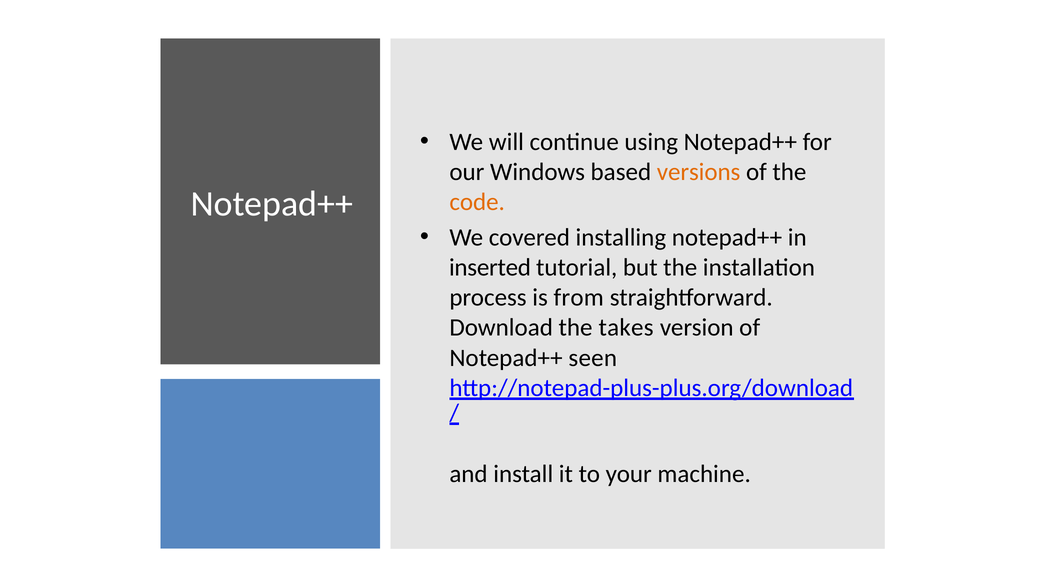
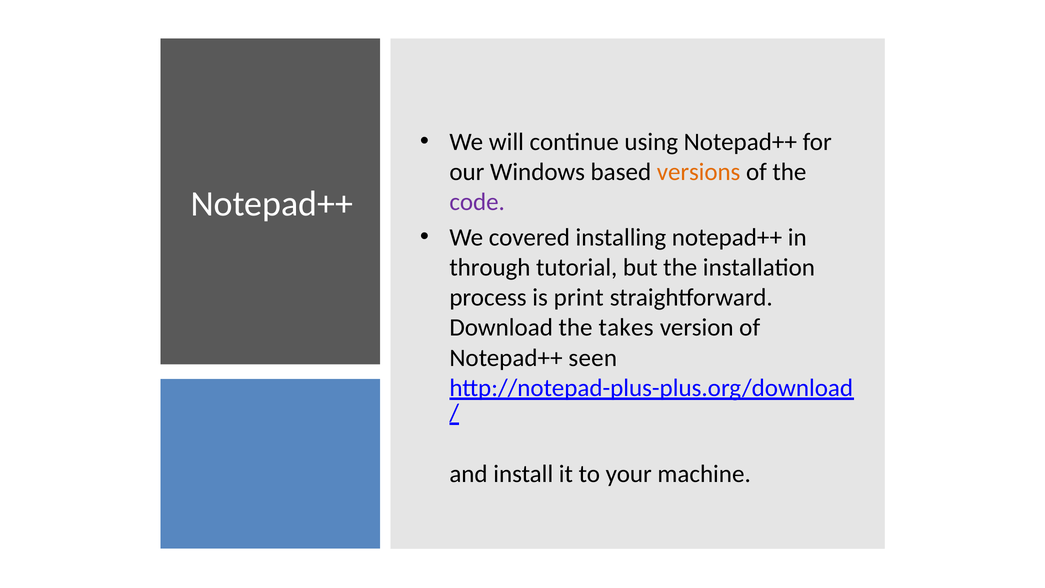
code colour: orange -> purple (477, 202)
inserted: inserted -> through (490, 267)
from: from -> print (579, 297)
